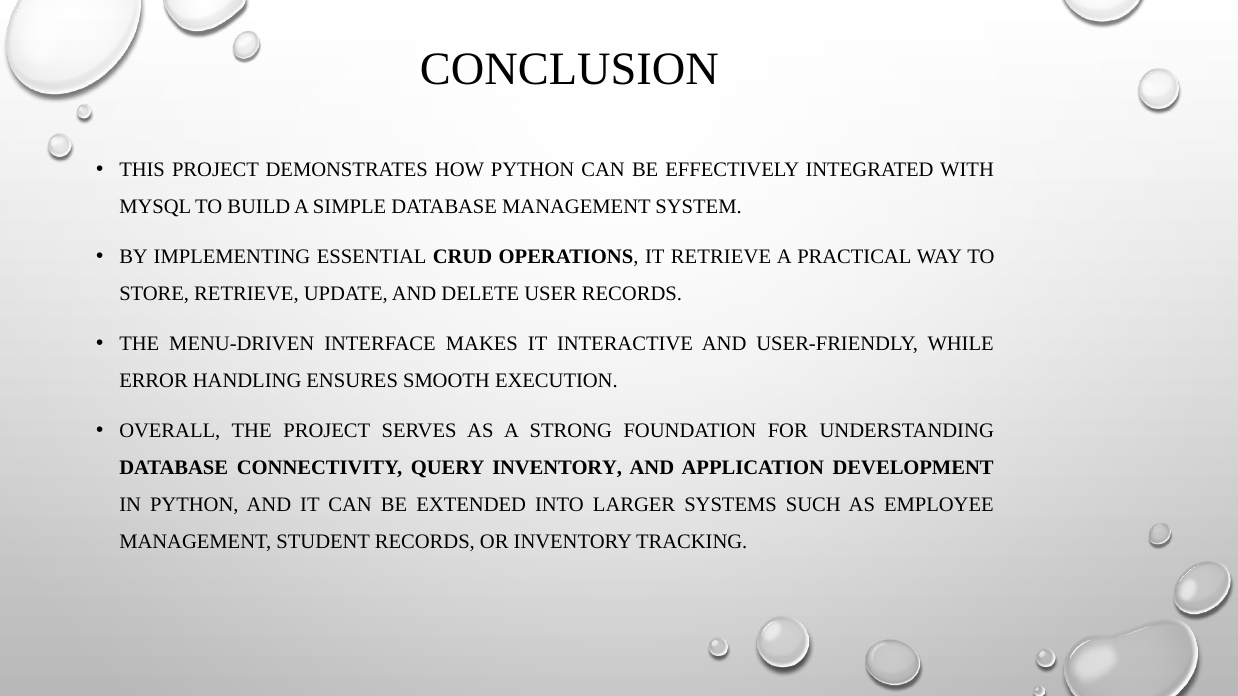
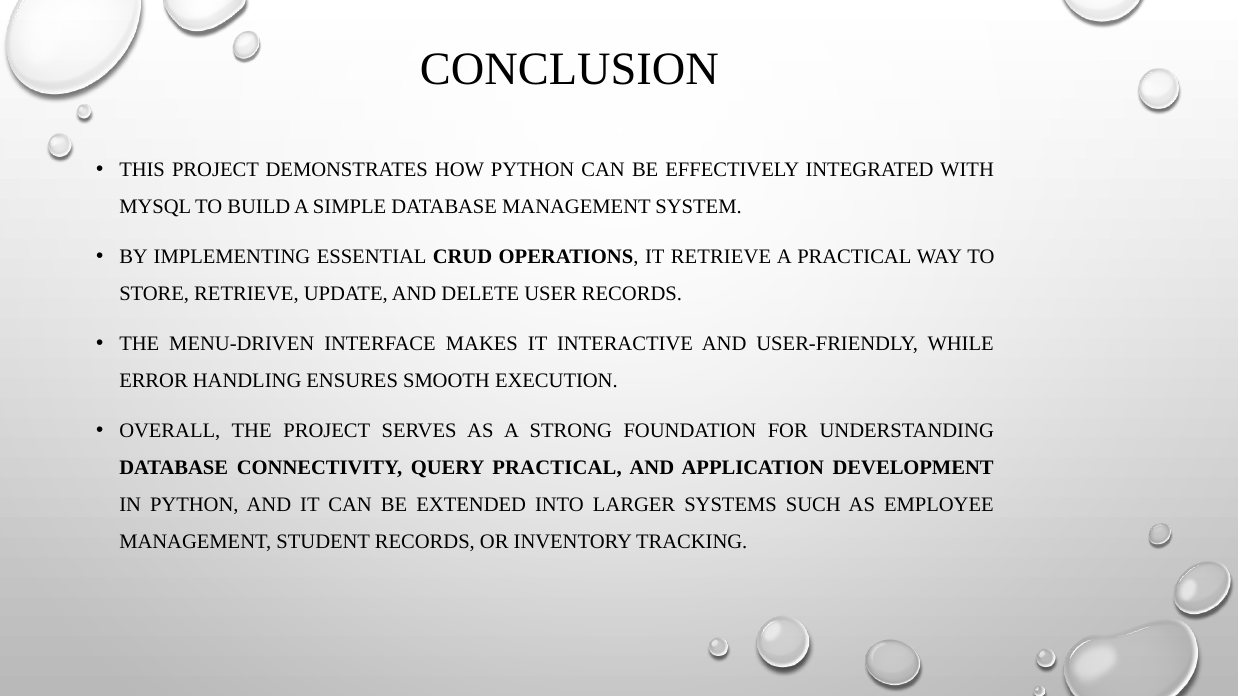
QUERY INVENTORY: INVENTORY -> PRACTICAL (557, 468)
